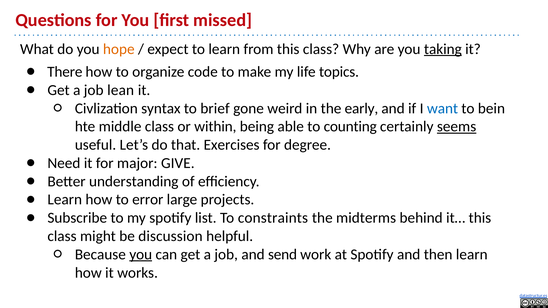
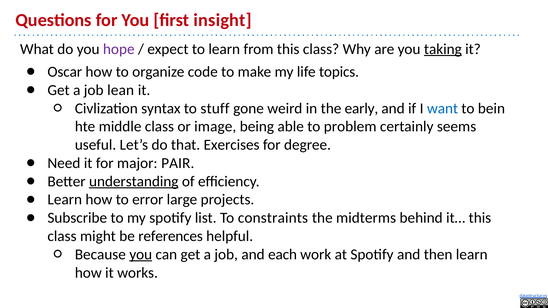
missed: missed -> insight (223, 20)
hope colour: orange -> purple (119, 49)
There: There -> Oscar (65, 72)
brief: brief -> stuff (215, 108)
within: within -> image (215, 127)
counting: counting -> problem (350, 127)
seems underline: present -> none (457, 127)
GIVE: GIVE -> PAIR (178, 163)
understanding underline: none -> present (134, 182)
discussion: discussion -> references (171, 236)
send: send -> each (283, 255)
